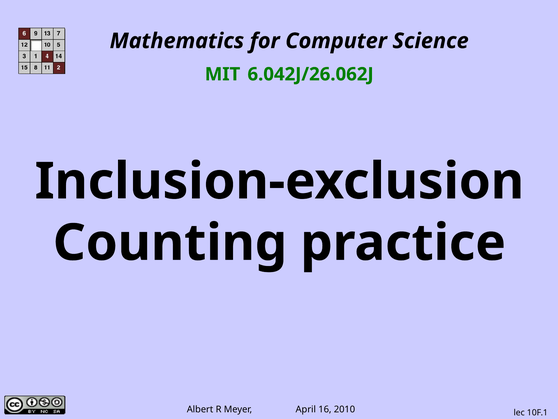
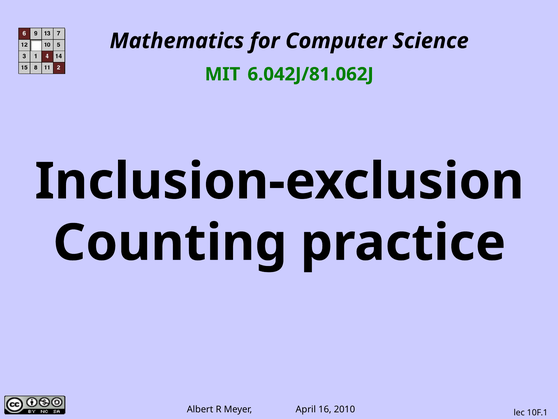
6.042J/26.062J: 6.042J/26.062J -> 6.042J/81.062J (311, 74)
